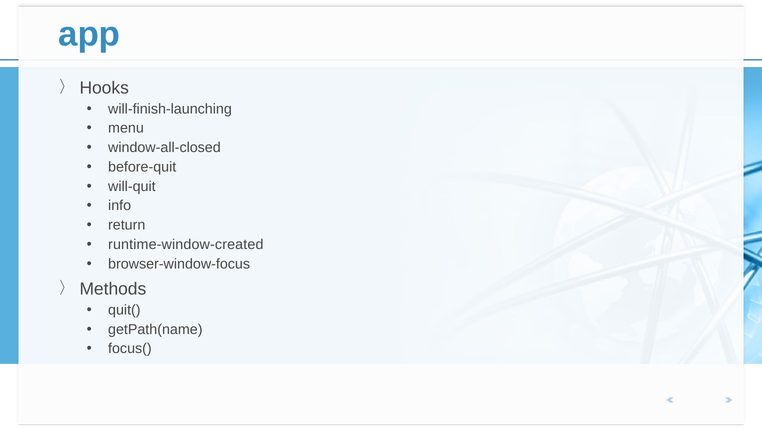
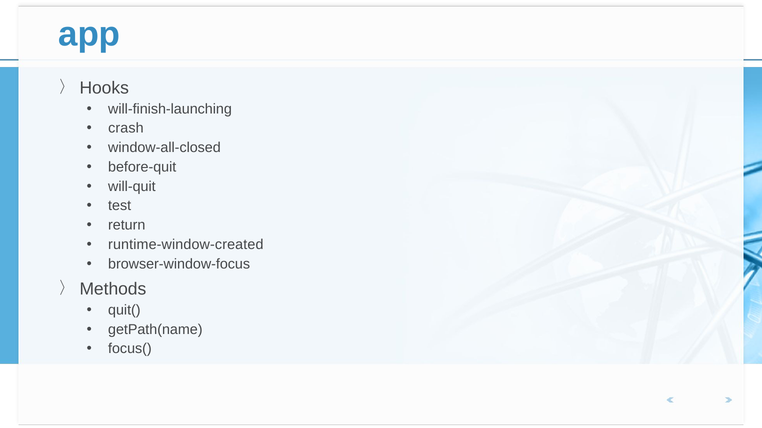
menu: menu -> crash (126, 128)
info: info -> test (120, 206)
